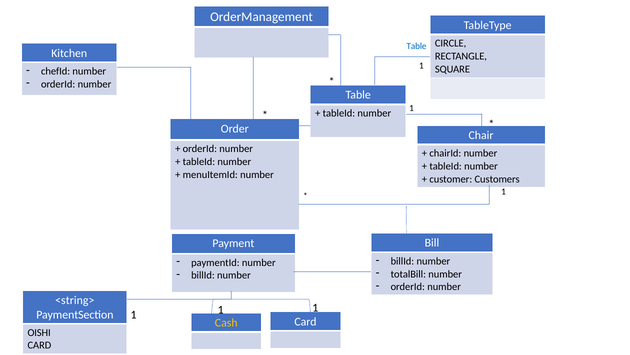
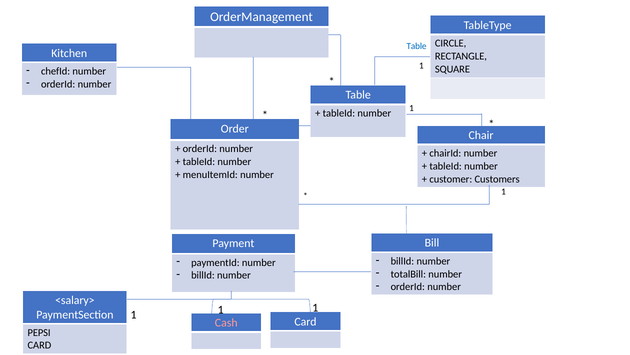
<string>: <string> -> <salary> (75, 300)
Cash colour: yellow -> pink (226, 322)
OISHI: OISHI -> PEPSI (39, 332)
